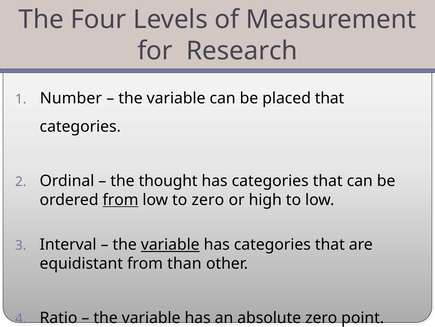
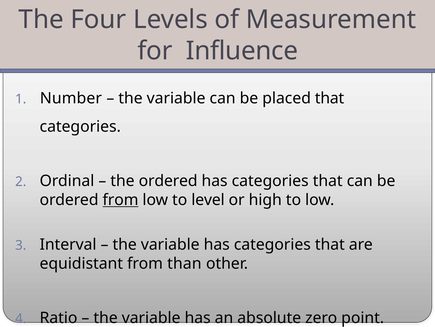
Research: Research -> Influence (242, 51)
the thought: thought -> ordered (168, 181)
to zero: zero -> level (208, 199)
variable underline: present -> none (170, 244)
